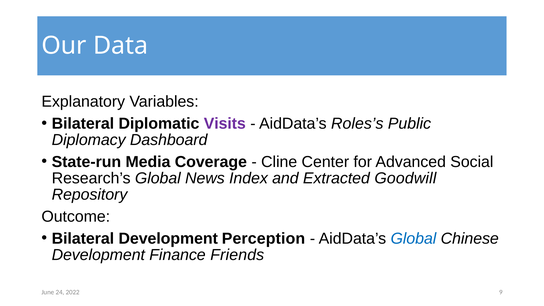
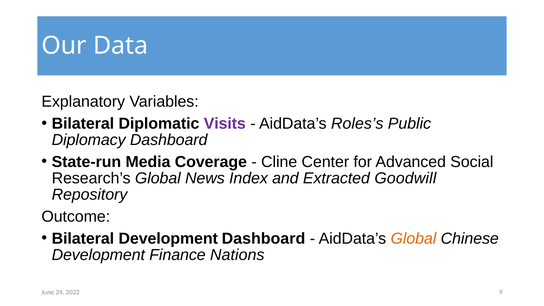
Development Perception: Perception -> Dashboard (263, 239)
Global colour: blue -> orange (413, 239)
Friends: Friends -> Nations (237, 255)
